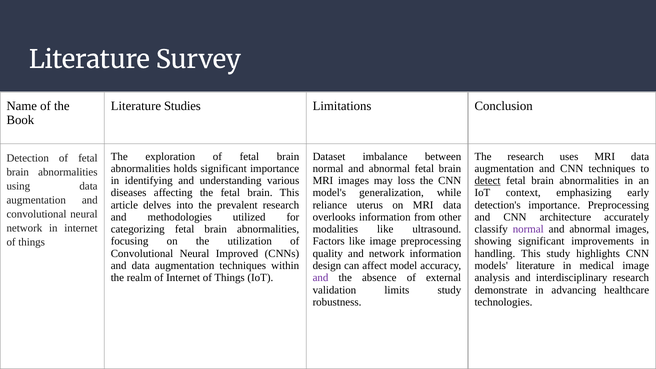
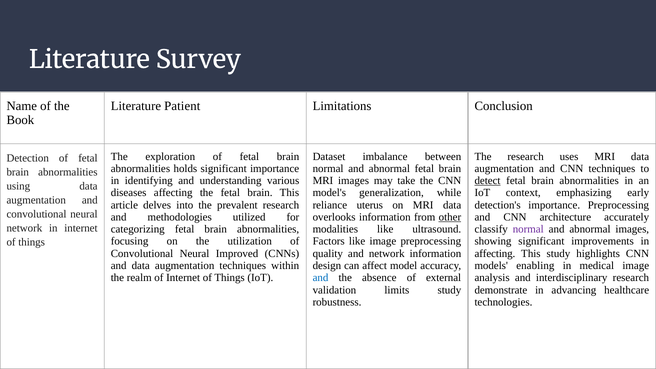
Studies: Studies -> Patient (182, 106)
loss: loss -> take (406, 181)
other underline: none -> present (450, 217)
handling: handling -> affecting (495, 254)
models literature: literature -> enabling (535, 266)
and colour: purple -> blue (321, 278)
